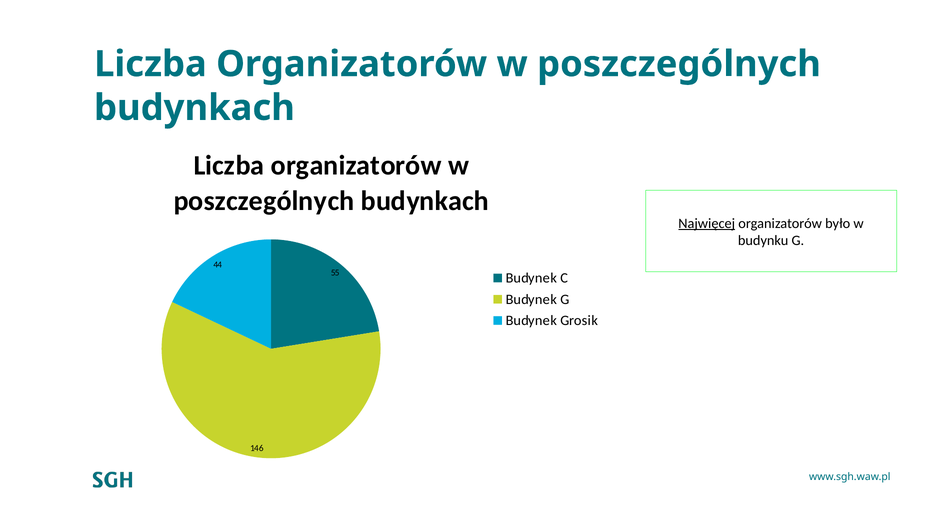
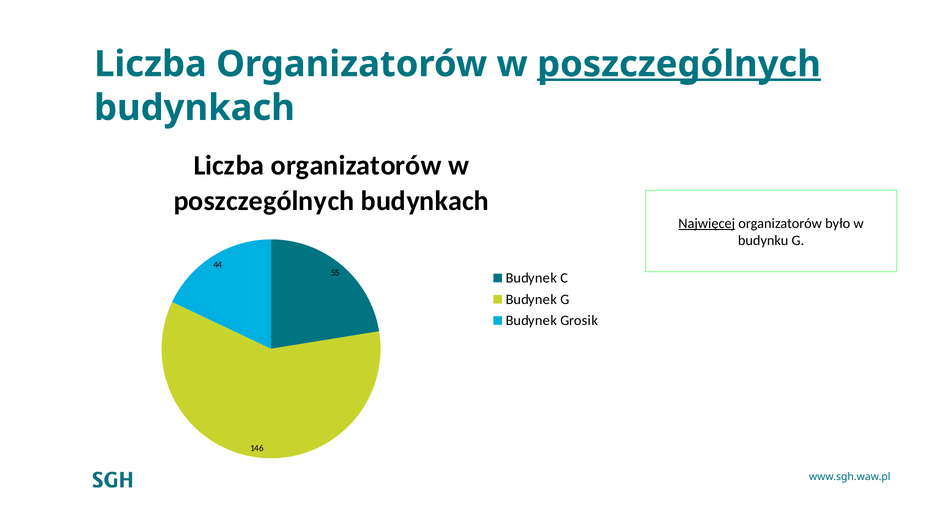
poszczególnych underline: none -> present (679, 64)
